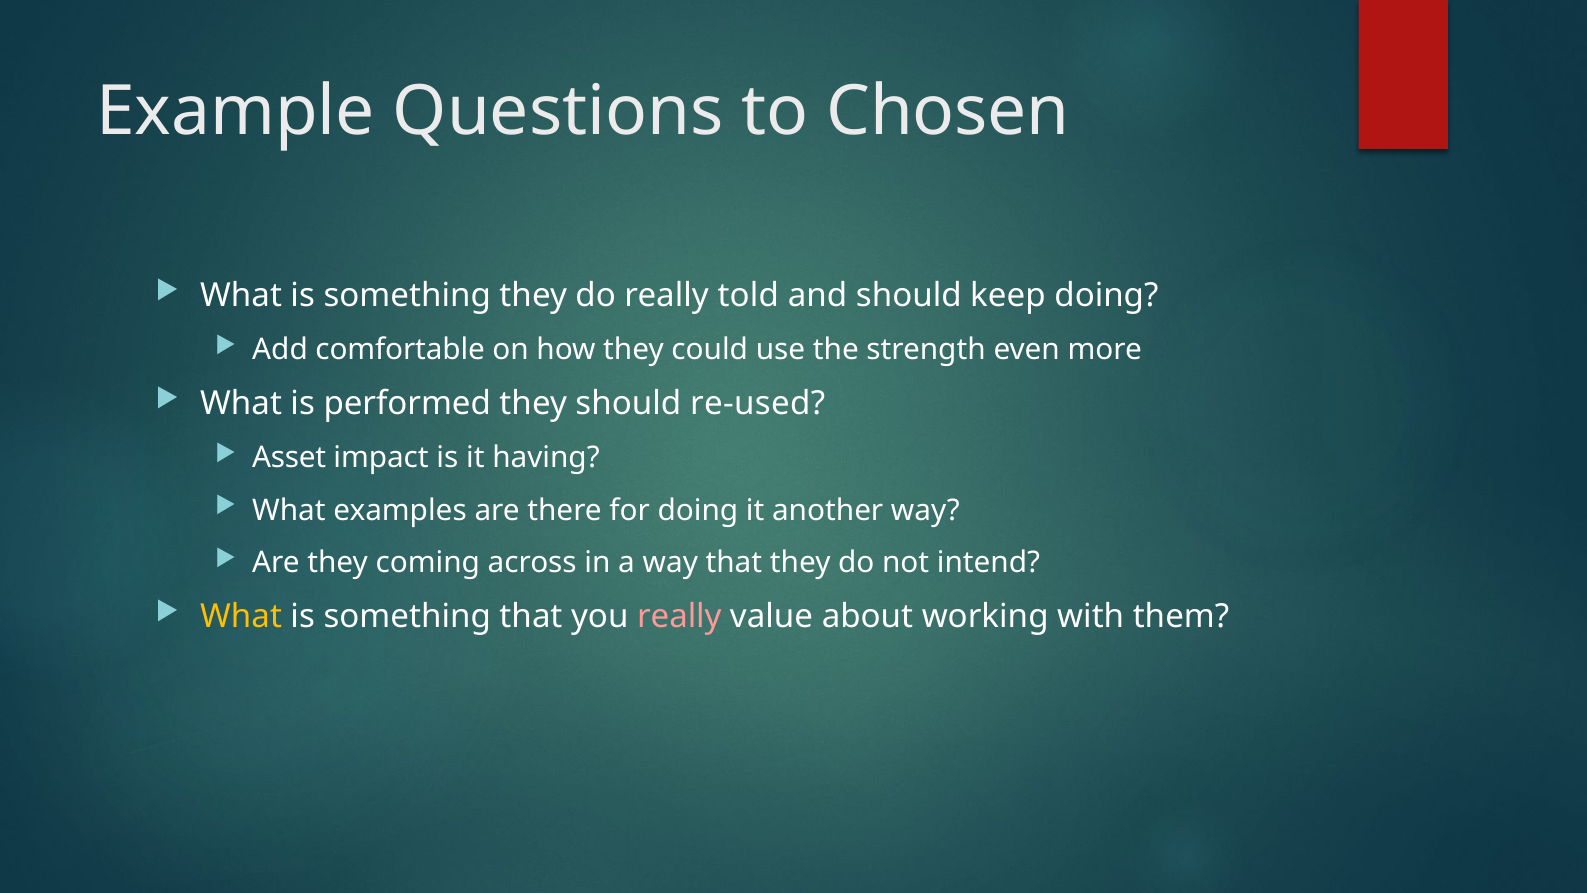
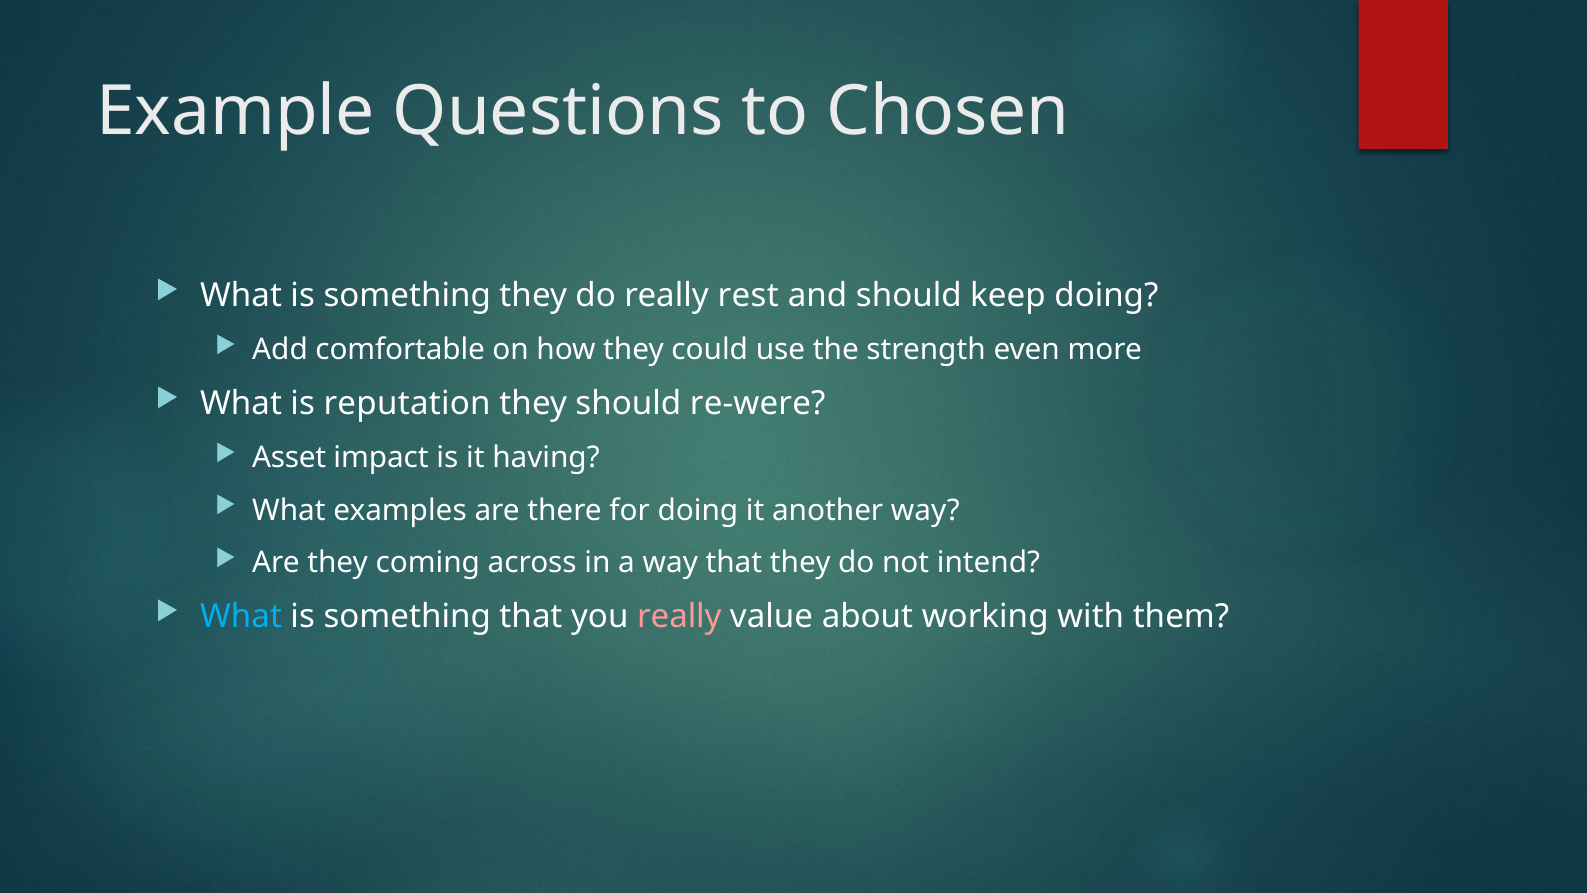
told: told -> rest (748, 295)
performed: performed -> reputation (407, 404)
re-used: re-used -> re-were (758, 404)
What colour: yellow -> light blue (241, 617)
